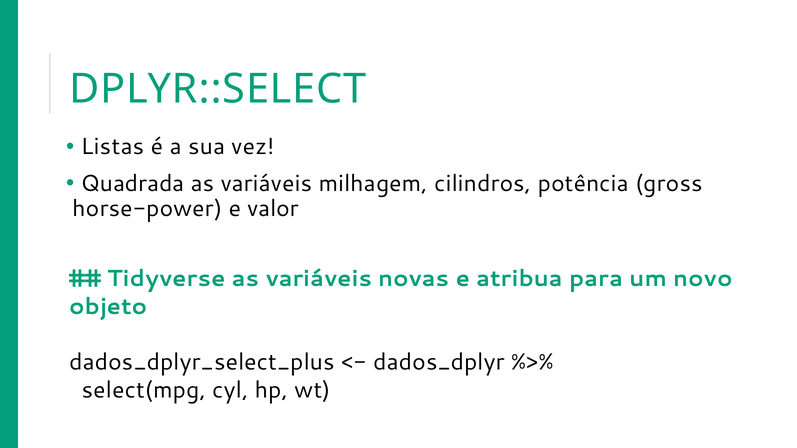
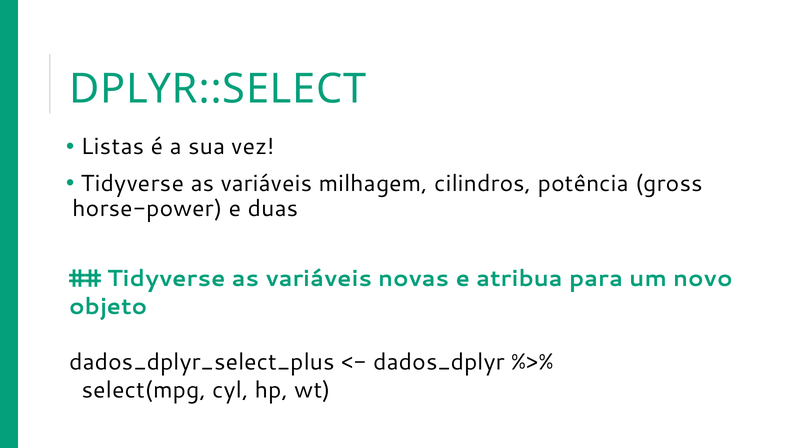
Quadrada: Quadrada -> Tidyverse (132, 184)
valor: valor -> duas (273, 209)
